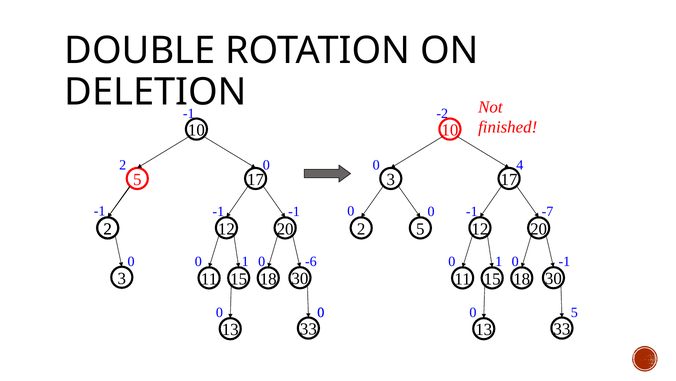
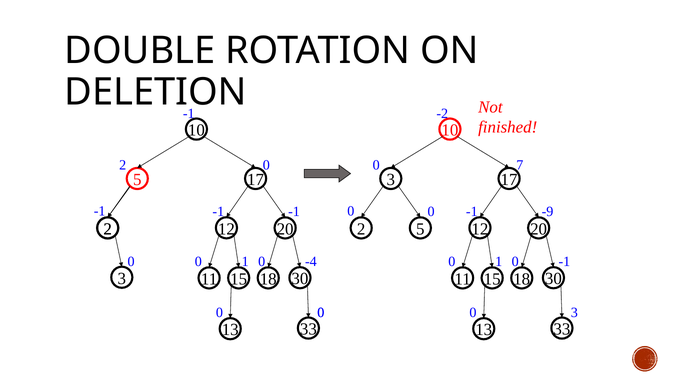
4: 4 -> 7 (520, 165)
-7: -7 -> -9 (548, 211)
-6: -6 -> -4 (311, 261)
0 5: 5 -> 3 (574, 312)
